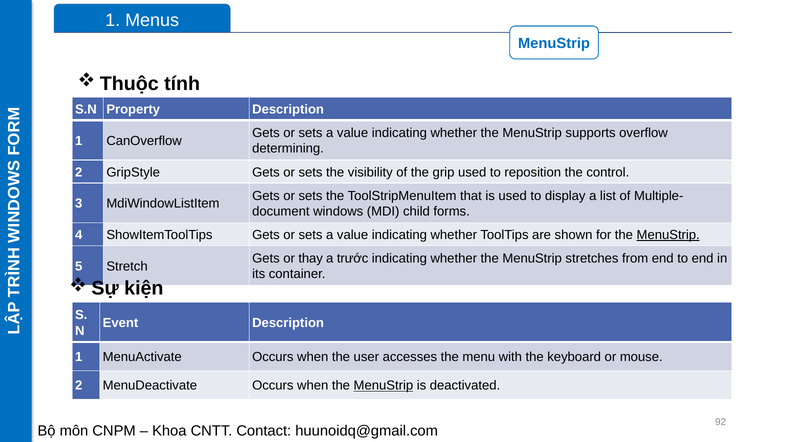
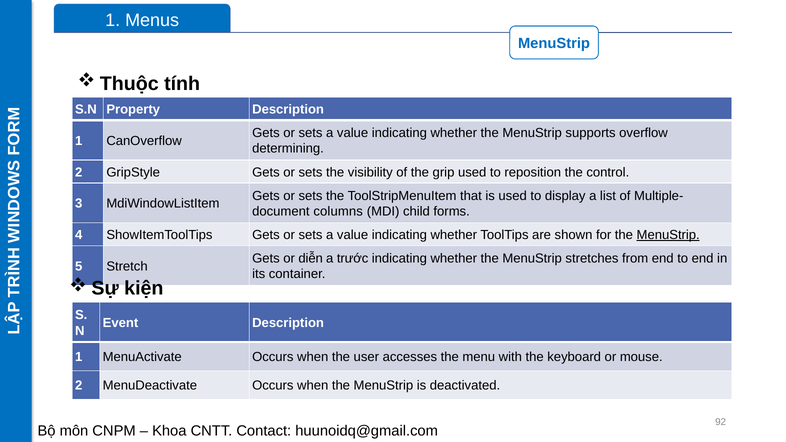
windows: windows -> columns (338, 211)
thay: thay -> diễn (311, 259)
MenuStrip underline: present -> none (383, 386)
